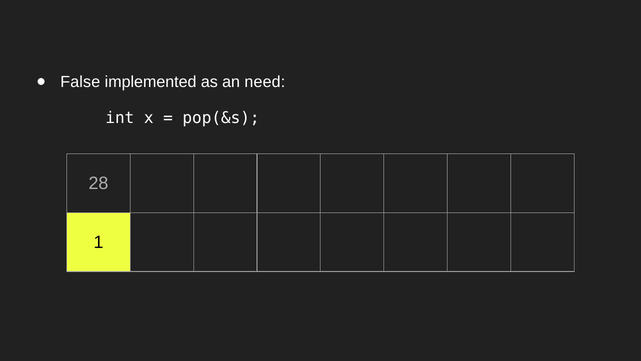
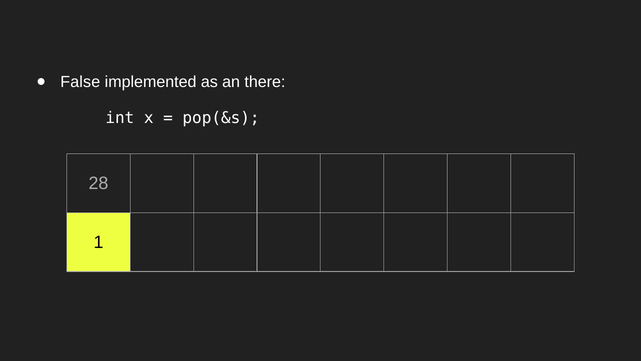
need: need -> there (265, 82)
